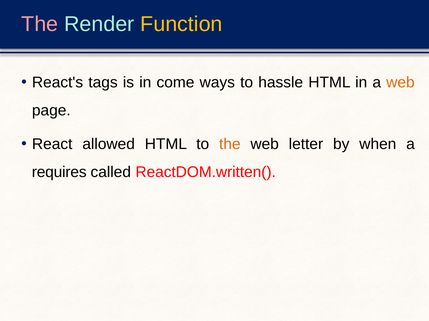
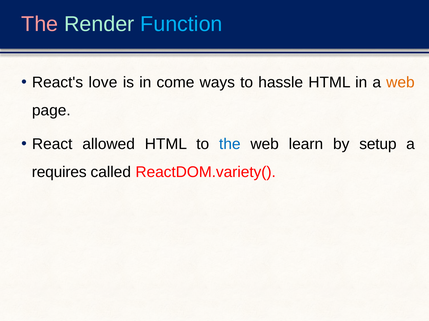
Function colour: yellow -> light blue (181, 24)
tags: tags -> love (103, 83)
the colour: orange -> blue (230, 144)
letter: letter -> learn (306, 144)
when: when -> setup (378, 144)
ReactDOM.written(: ReactDOM.written( -> ReactDOM.variety( (206, 172)
